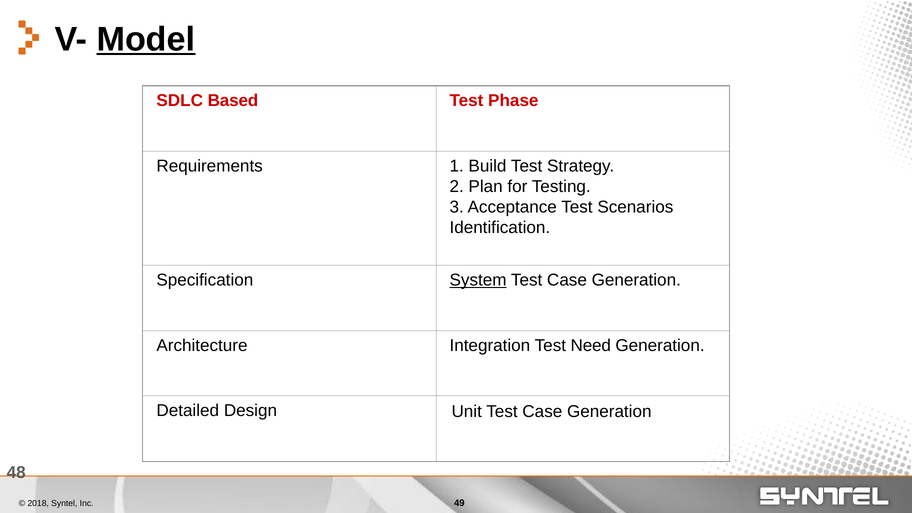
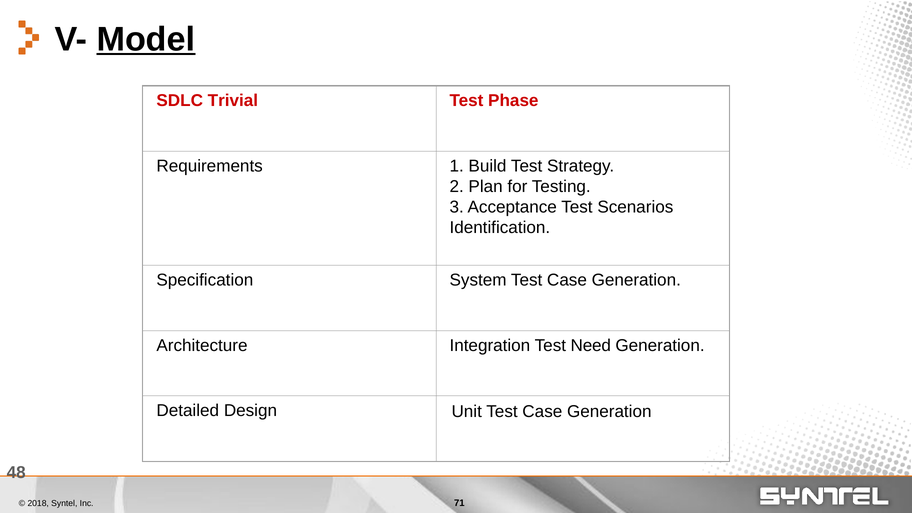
Based: Based -> Trivial (233, 101)
System underline: present -> none (478, 280)
49: 49 -> 71 (459, 503)
